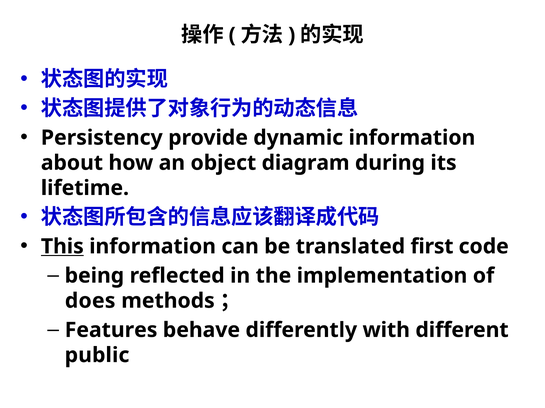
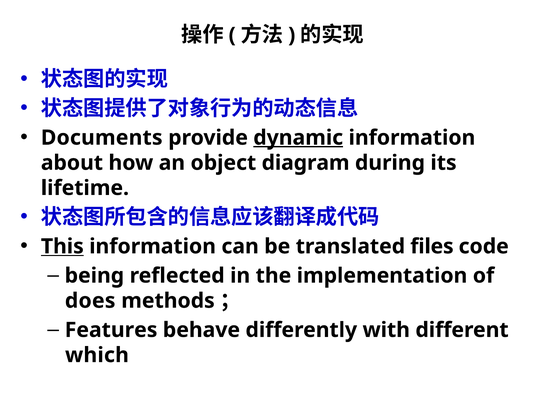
Persistency: Persistency -> Documents (102, 138)
dynamic underline: none -> present (298, 138)
first: first -> files (432, 247)
public: public -> which (97, 356)
